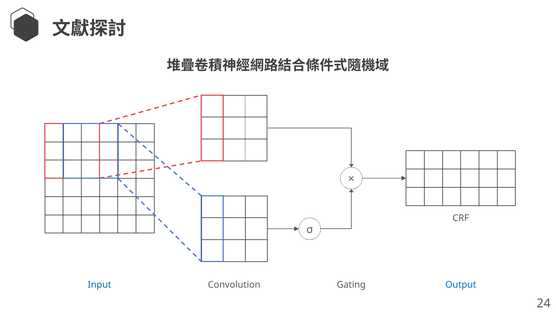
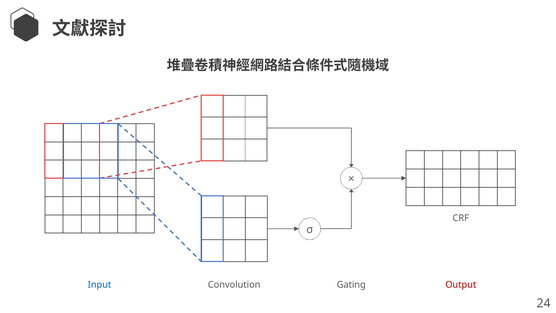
Output colour: blue -> red (461, 285)
